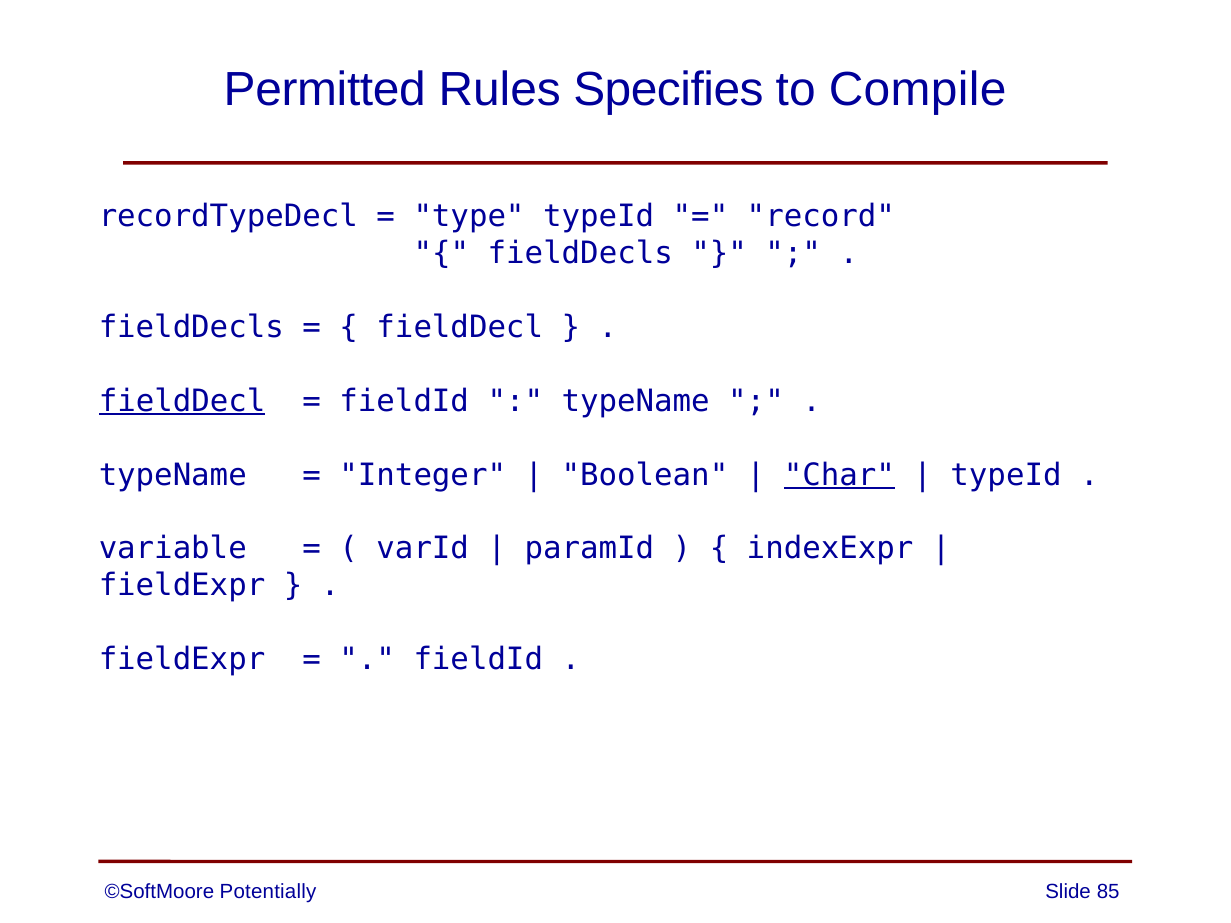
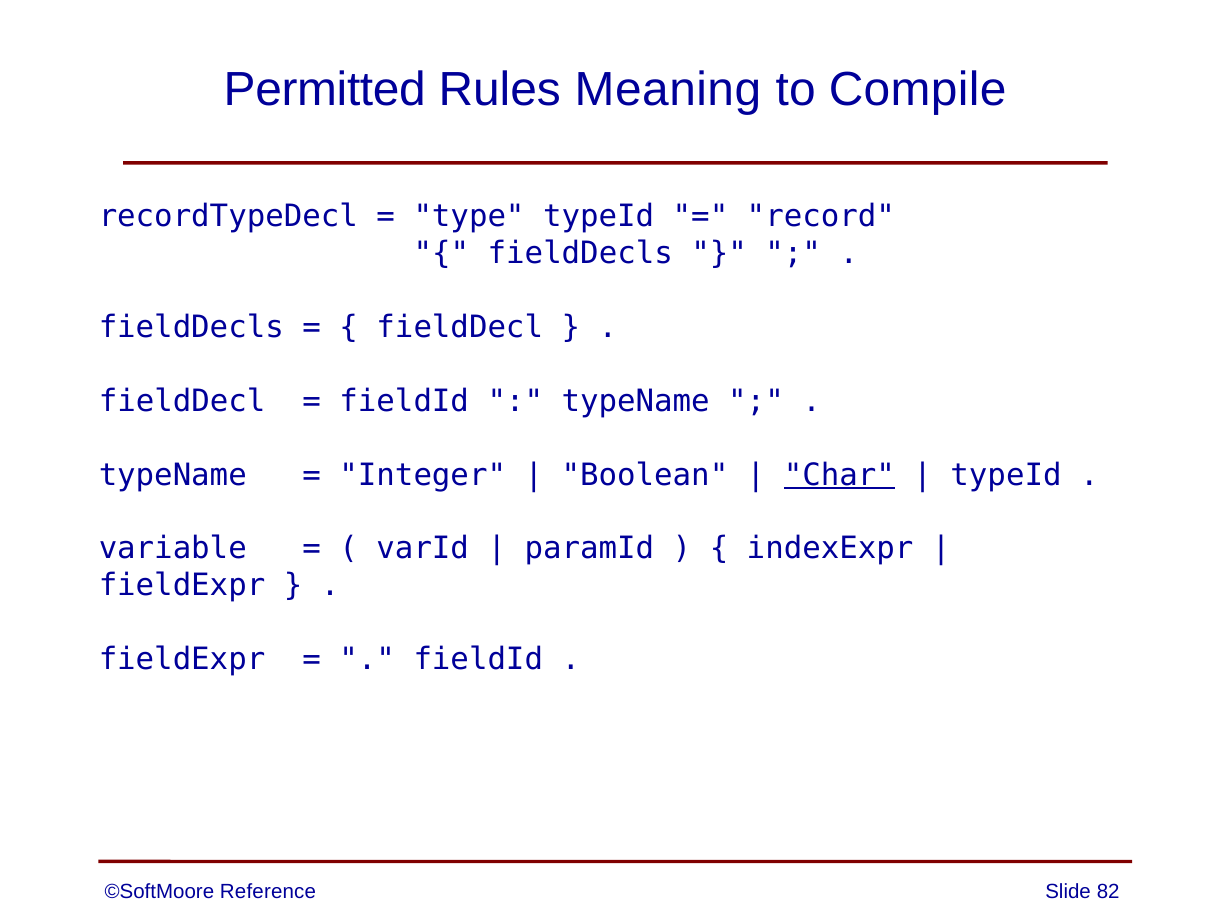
Specifies: Specifies -> Meaning (668, 90)
fieldDecl underline: present -> none (182, 401)
Potentially: Potentially -> Reference (268, 892)
85: 85 -> 82 (1108, 892)
